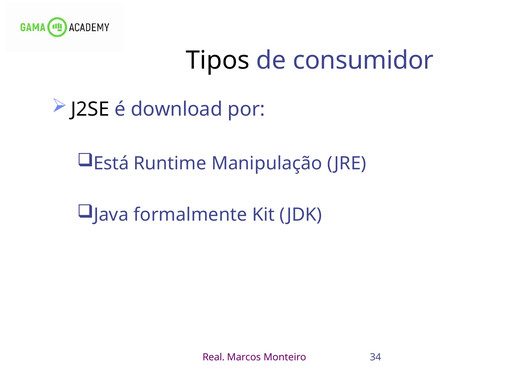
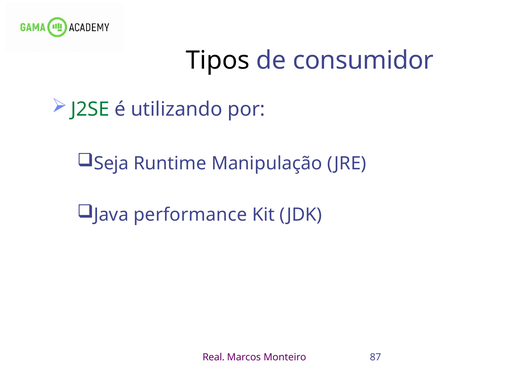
J2SE colour: black -> green (90, 109)
download: download -> utilizando (177, 109)
Está: Está -> Seja (111, 163)
formalmente: formalmente -> performance (190, 215)
34: 34 -> 87 (376, 357)
